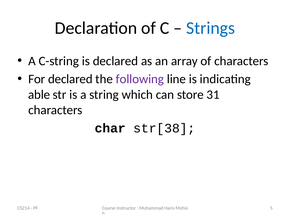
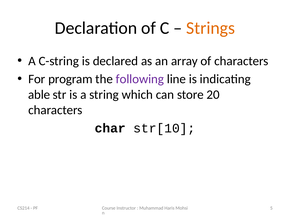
Strings colour: blue -> orange (211, 28)
For declared: declared -> program (70, 79)
31: 31 -> 20 (213, 94)
str[38: str[38 -> str[10 (164, 128)
